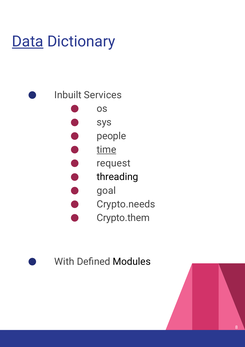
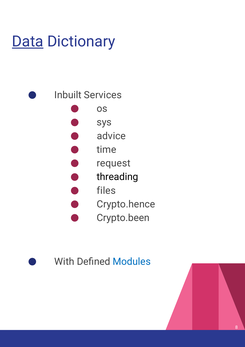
people: people -> advice (111, 136)
time underline: present -> none (107, 149)
goal: goal -> files (106, 190)
Crypto.needs: Crypto.needs -> Crypto.hence (126, 204)
Crypto.them: Crypto.them -> Crypto.been (123, 217)
Modules colour: black -> blue (132, 261)
